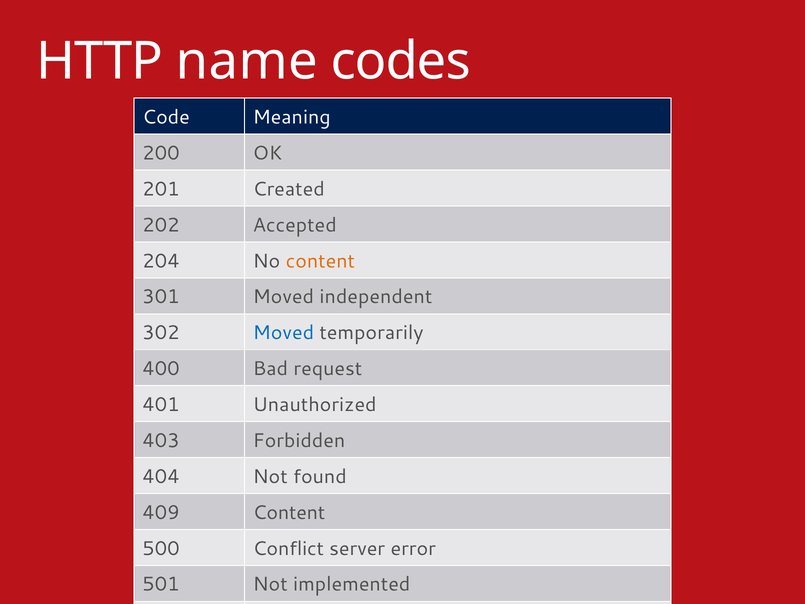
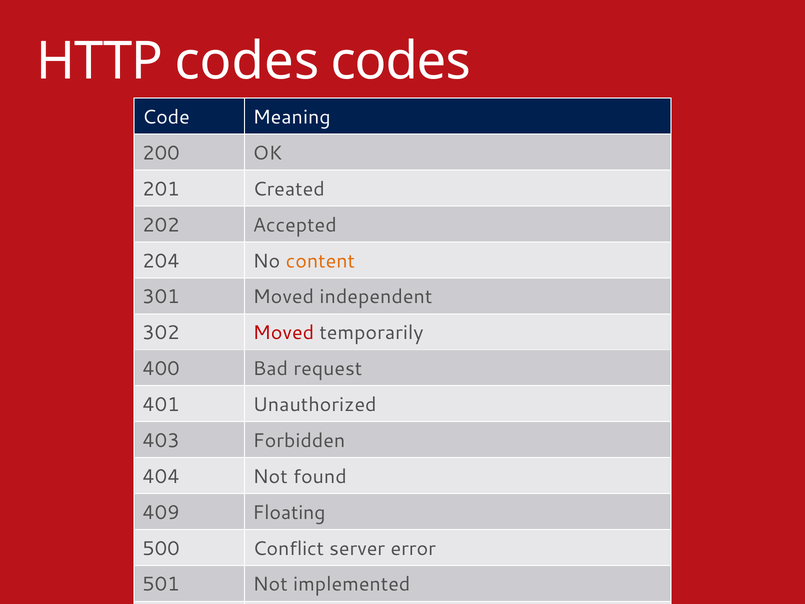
HTTP name: name -> codes (247, 61)
Moved colour: blue -> red (283, 333)
409 Content: Content -> Floating (289, 512)
